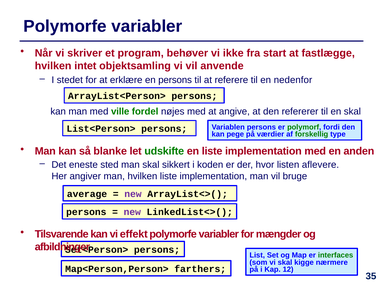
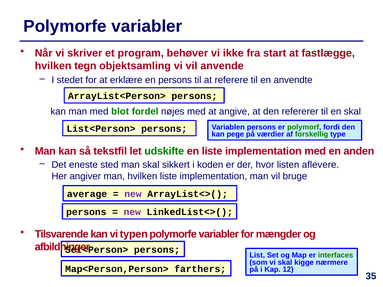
intet: intet -> tegn (85, 66)
nedenfor: nedenfor -> anvendte (293, 80)
ville: ville -> blot (120, 112)
blanke: blanke -> tekstfil (110, 151)
effekt: effekt -> typen (134, 234)
